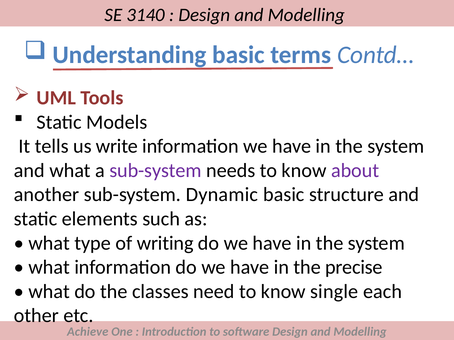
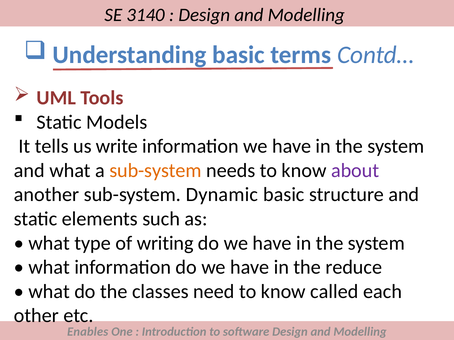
sub-system colour: purple -> orange (156, 171)
precise: precise -> reduce (354, 268)
single: single -> called (334, 292)
Achieve: Achieve -> Enables (88, 332)
